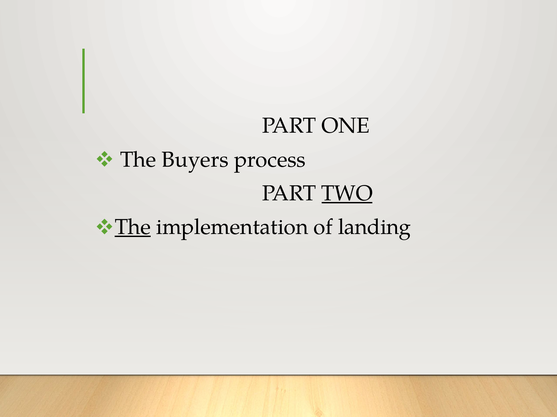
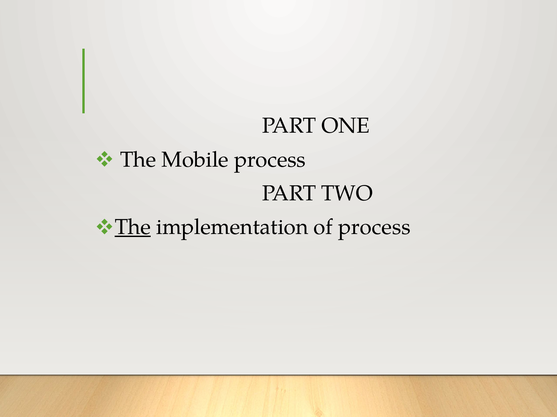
Buyers: Buyers -> Mobile (195, 160)
TWO underline: present -> none (347, 194)
of landing: landing -> process (374, 227)
